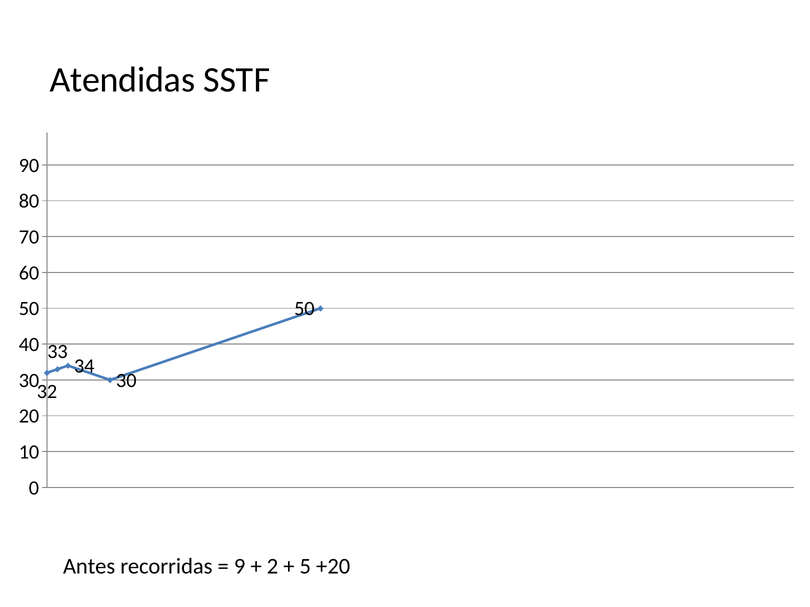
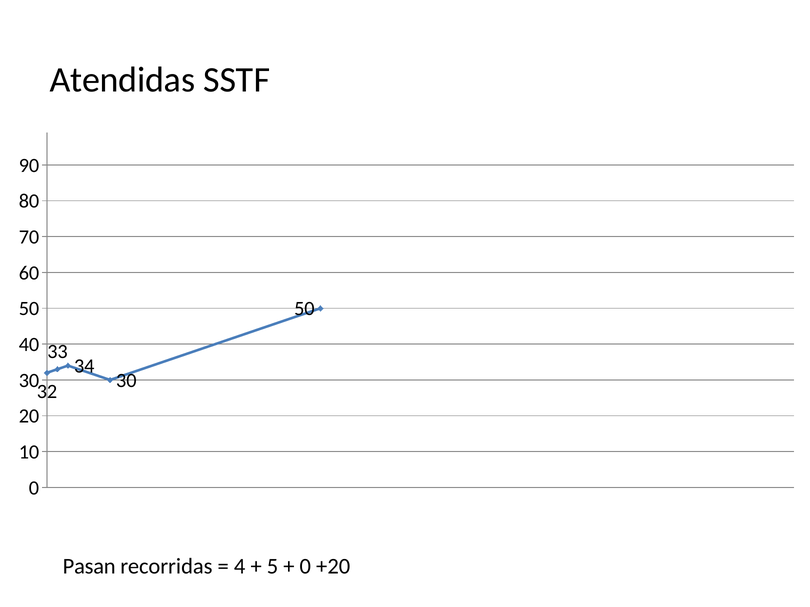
Antes: Antes -> Pasan (89, 567)
9: 9 -> 4 (240, 567)
2: 2 -> 5 (273, 567)
5: 5 -> 0 (305, 567)
